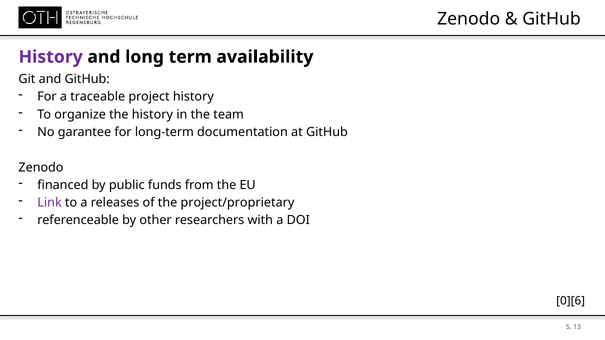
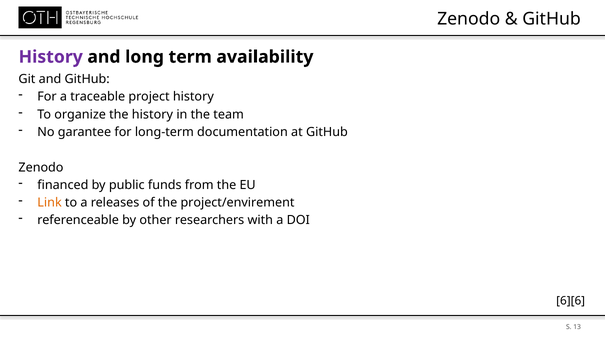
Link colour: purple -> orange (50, 203)
project/proprietary: project/proprietary -> project/envirement (237, 203)
0][6: 0][6 -> 6][6 (571, 301)
